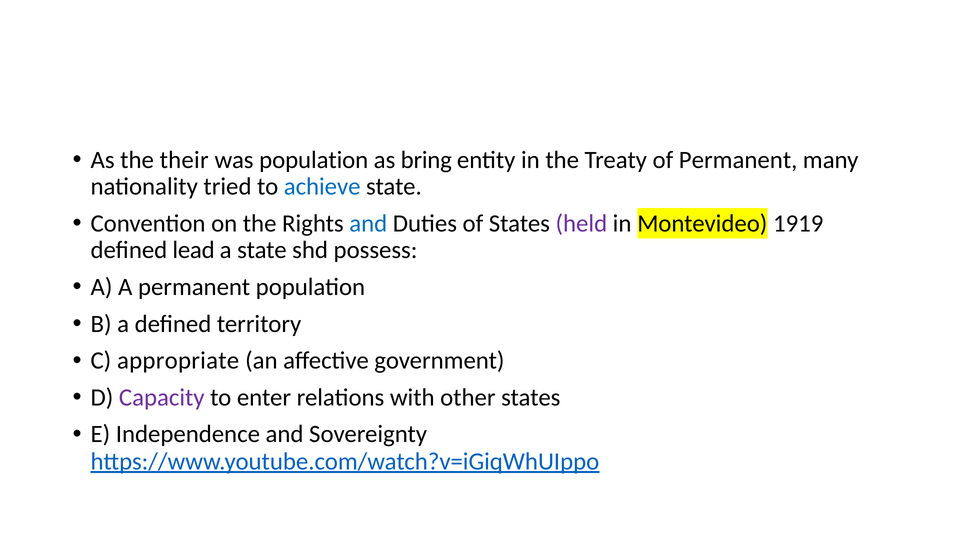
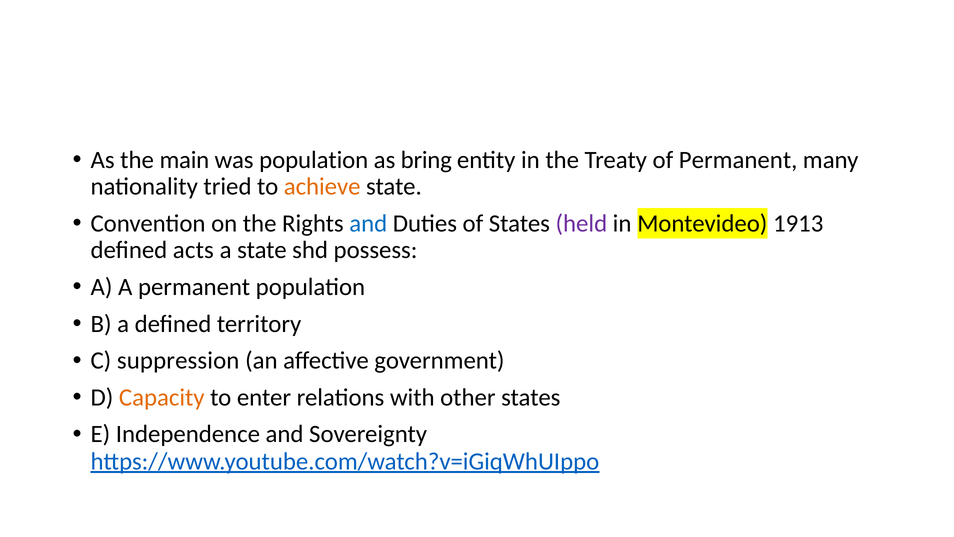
their: their -> main (184, 160)
achieve colour: blue -> orange (322, 187)
1919: 1919 -> 1913 (798, 223)
lead: lead -> acts (193, 250)
appropriate: appropriate -> suppression (178, 360)
Capacity colour: purple -> orange (162, 397)
